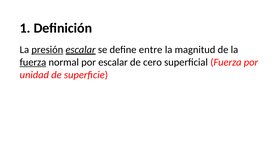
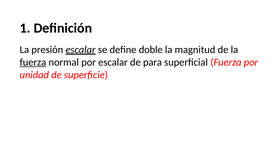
presión underline: present -> none (47, 50)
entre: entre -> doble (151, 50)
cero: cero -> para (153, 62)
